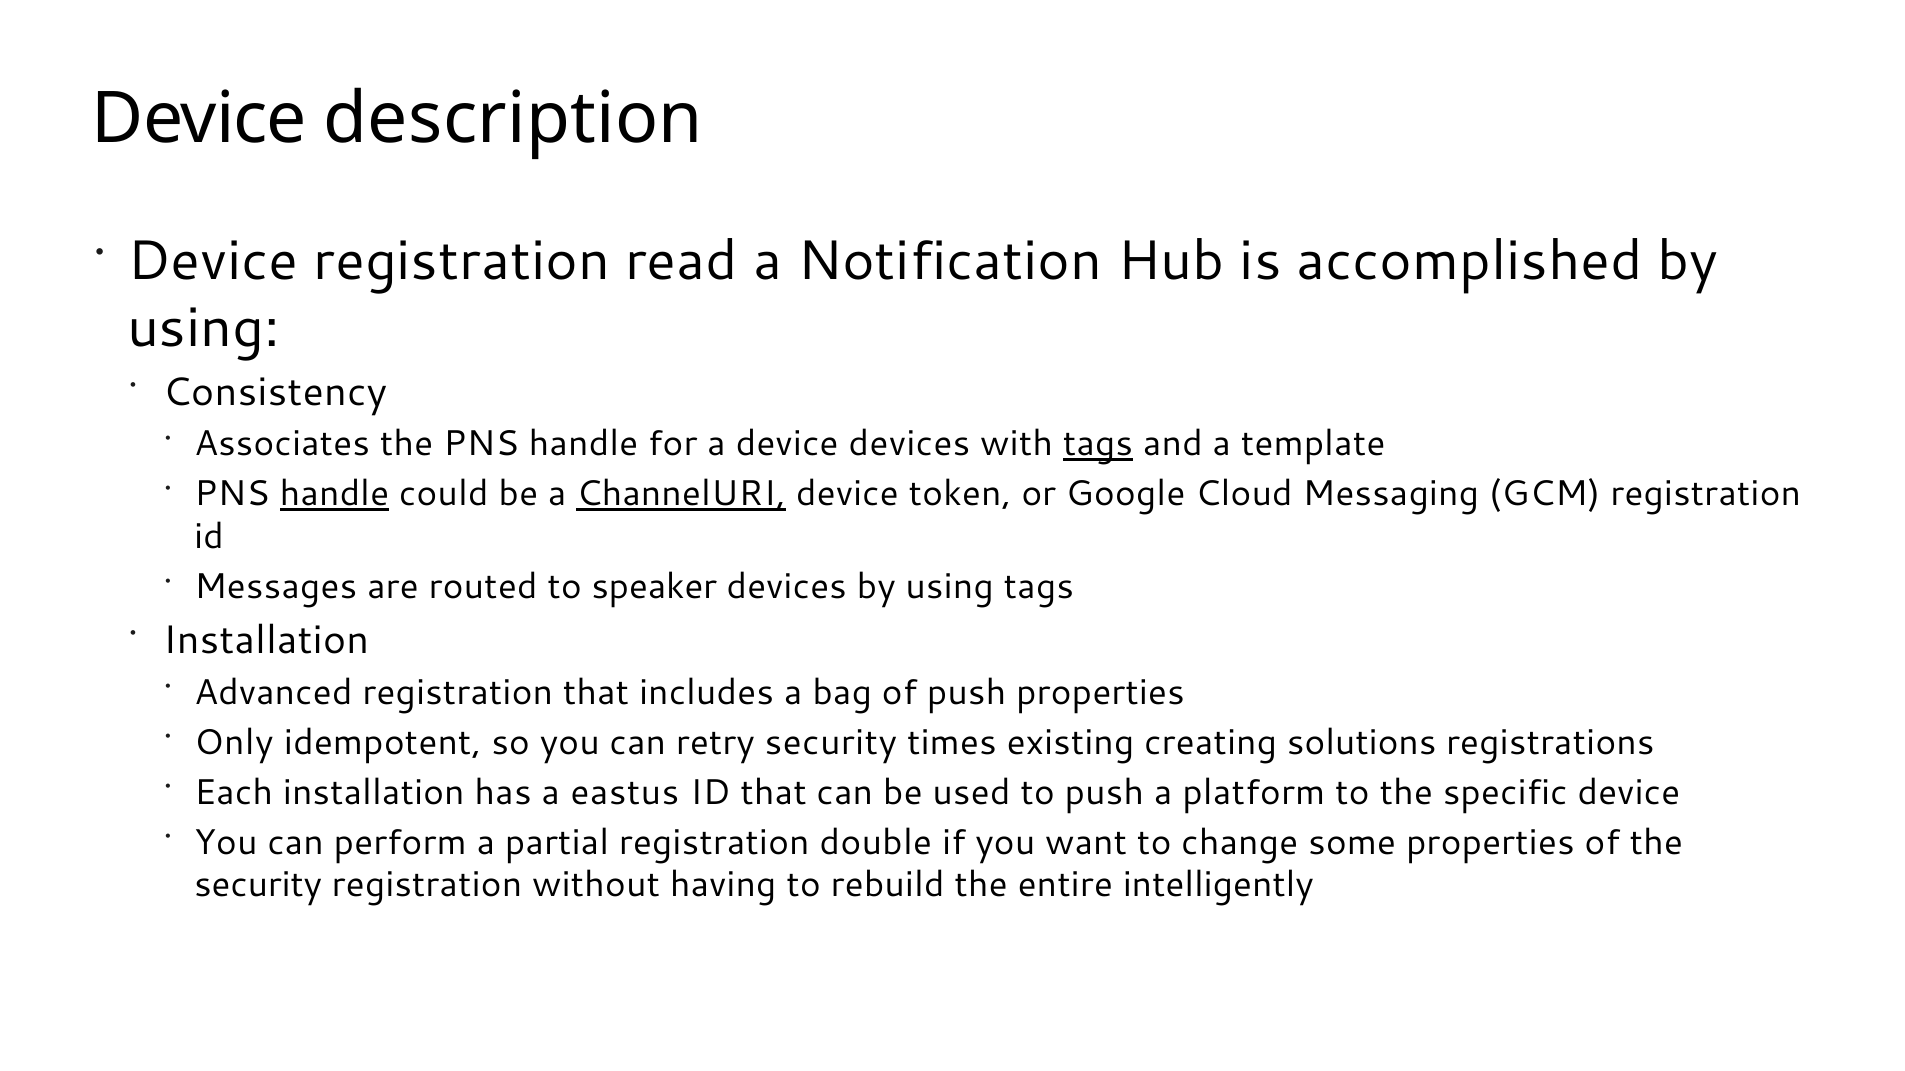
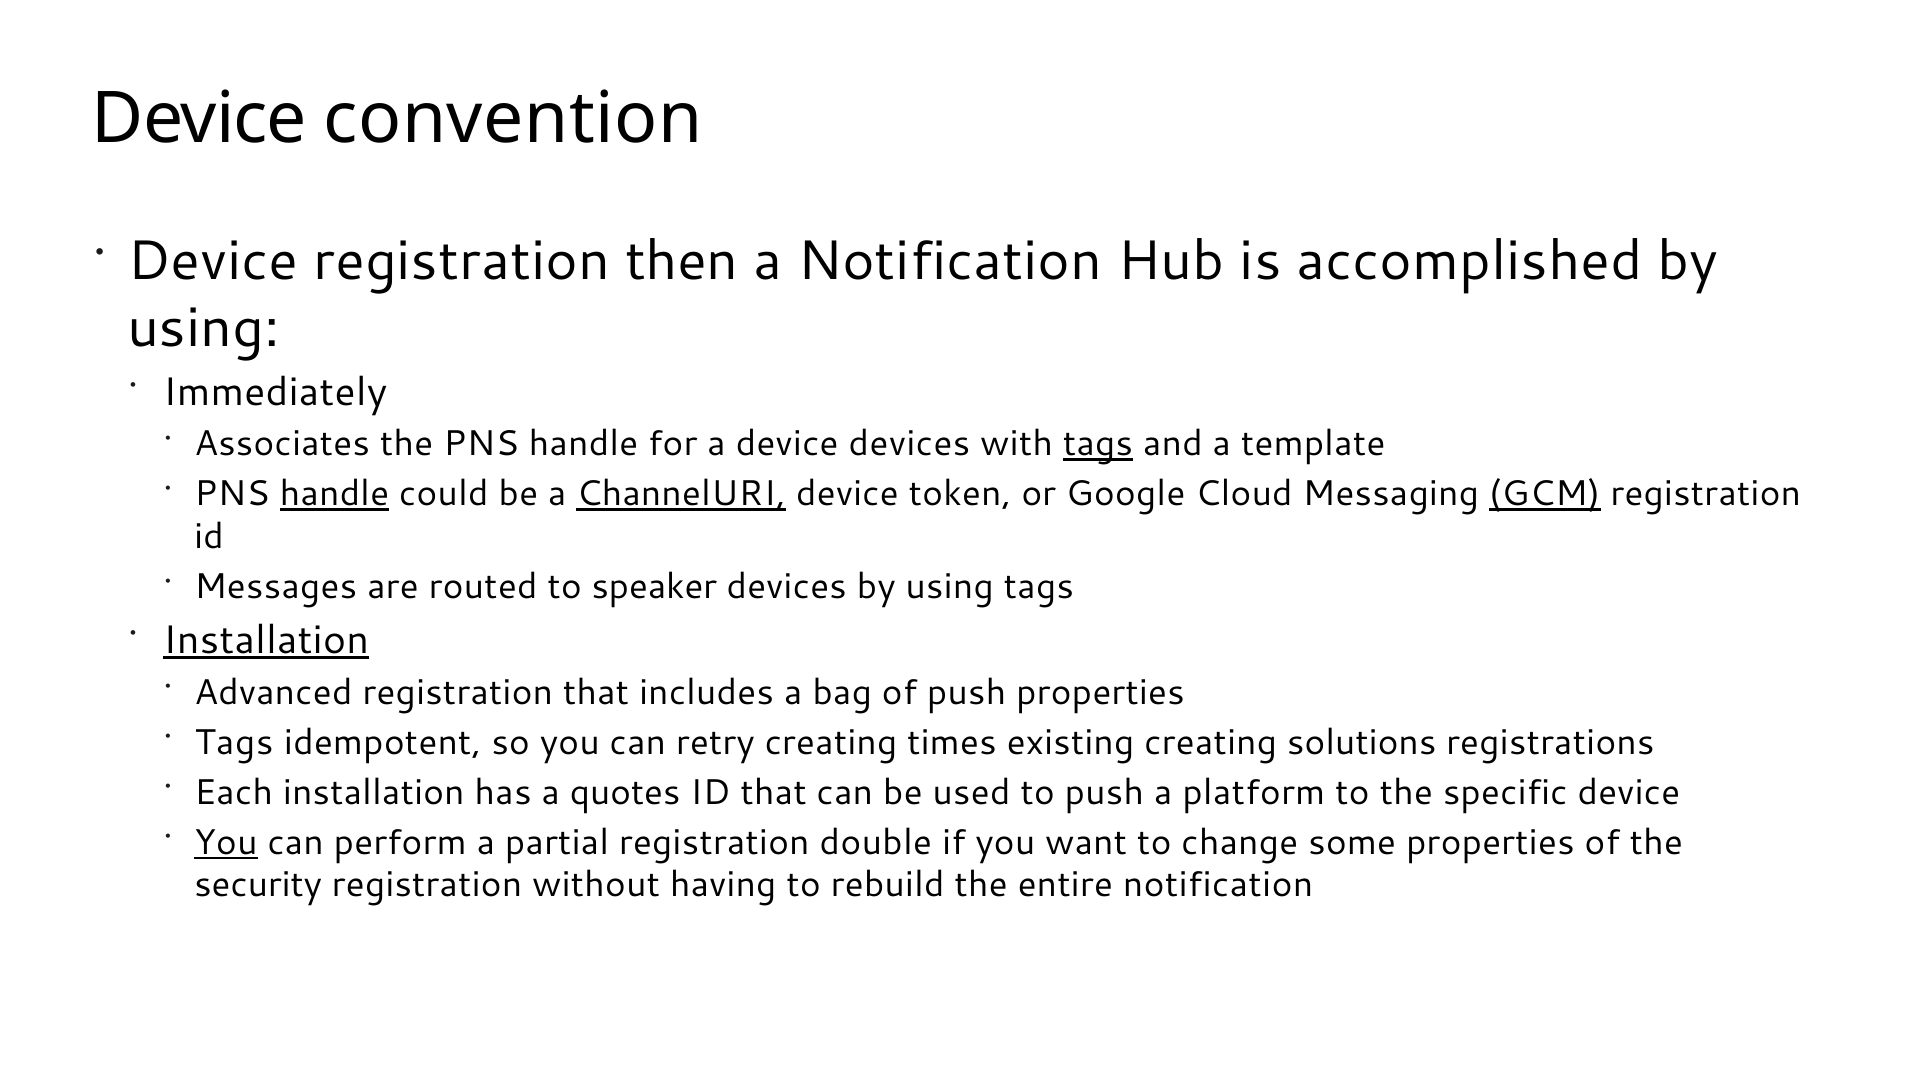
description: description -> convention (513, 119)
read: read -> then (682, 262)
Consistency: Consistency -> Immediately (275, 392)
GCM underline: none -> present (1545, 494)
Installation underline: none -> present (266, 641)
Only: Only -> Tags (234, 743)
retry security: security -> creating (831, 743)
eastus: eastus -> quotes (625, 793)
You underline: none -> present (226, 843)
entire intelligently: intelligently -> notification (1218, 886)
